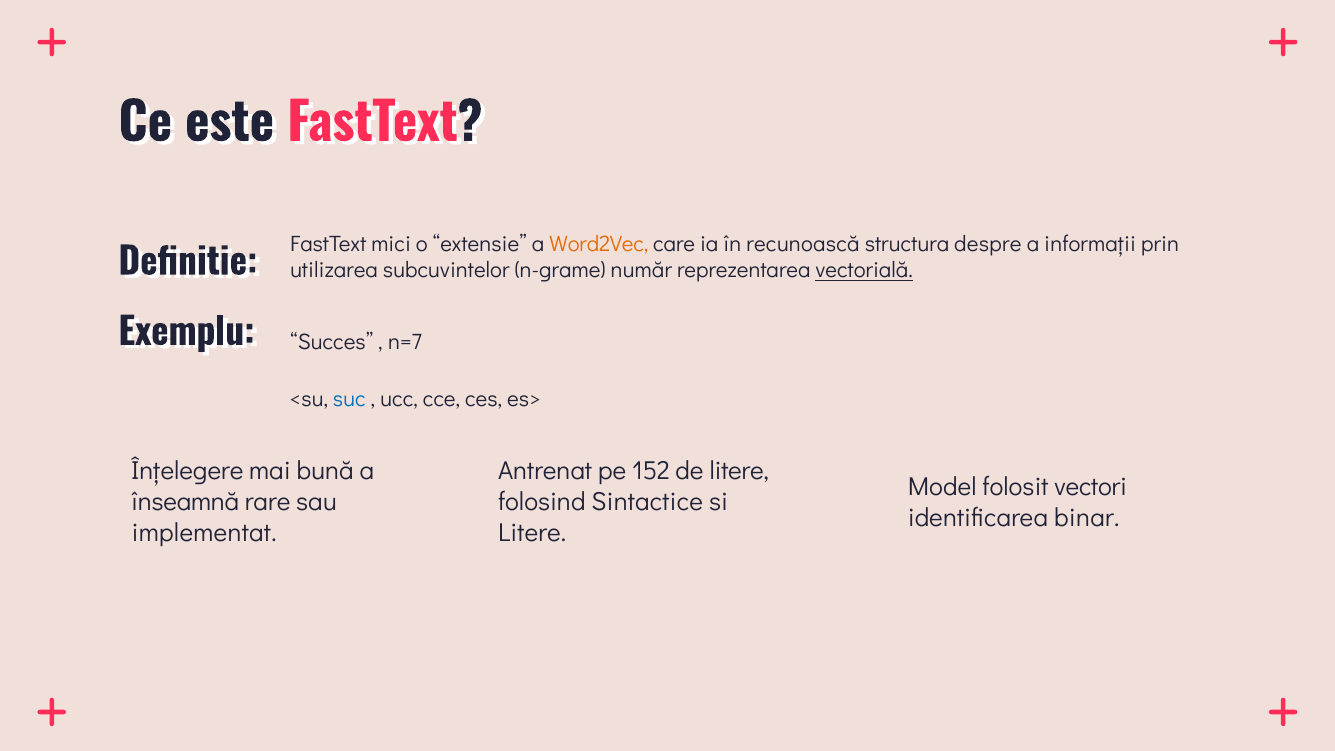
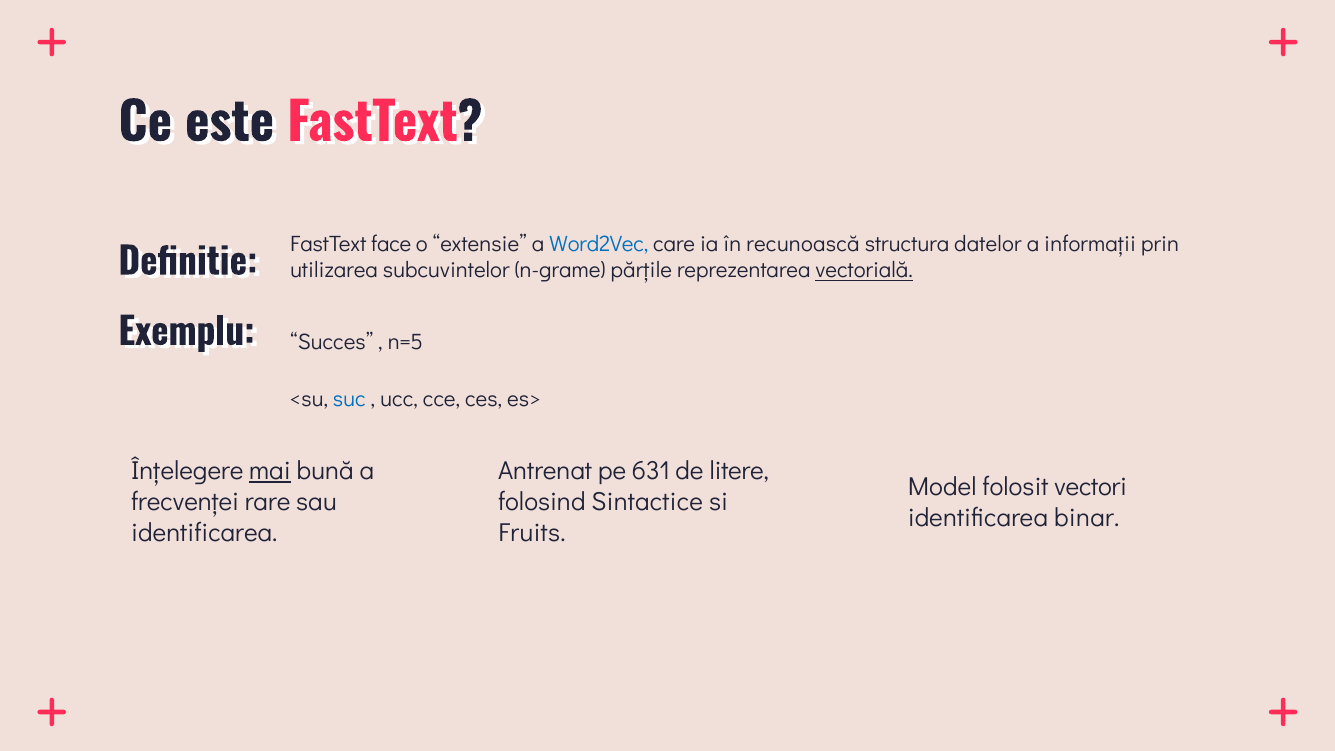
mici: mici -> face (391, 244)
Word2Vec colour: orange -> blue (599, 244)
despre: despre -> datelor (988, 244)
număr: număr -> părțile (641, 271)
n=7: n=7 -> n=5 (405, 342)
mai underline: none -> present (270, 471)
152: 152 -> 631 (651, 471)
înseamnă: înseamnă -> frecvenței (185, 502)
implementat: implementat -> identificarea (204, 533)
Litere: Litere -> Fruits (532, 533)
